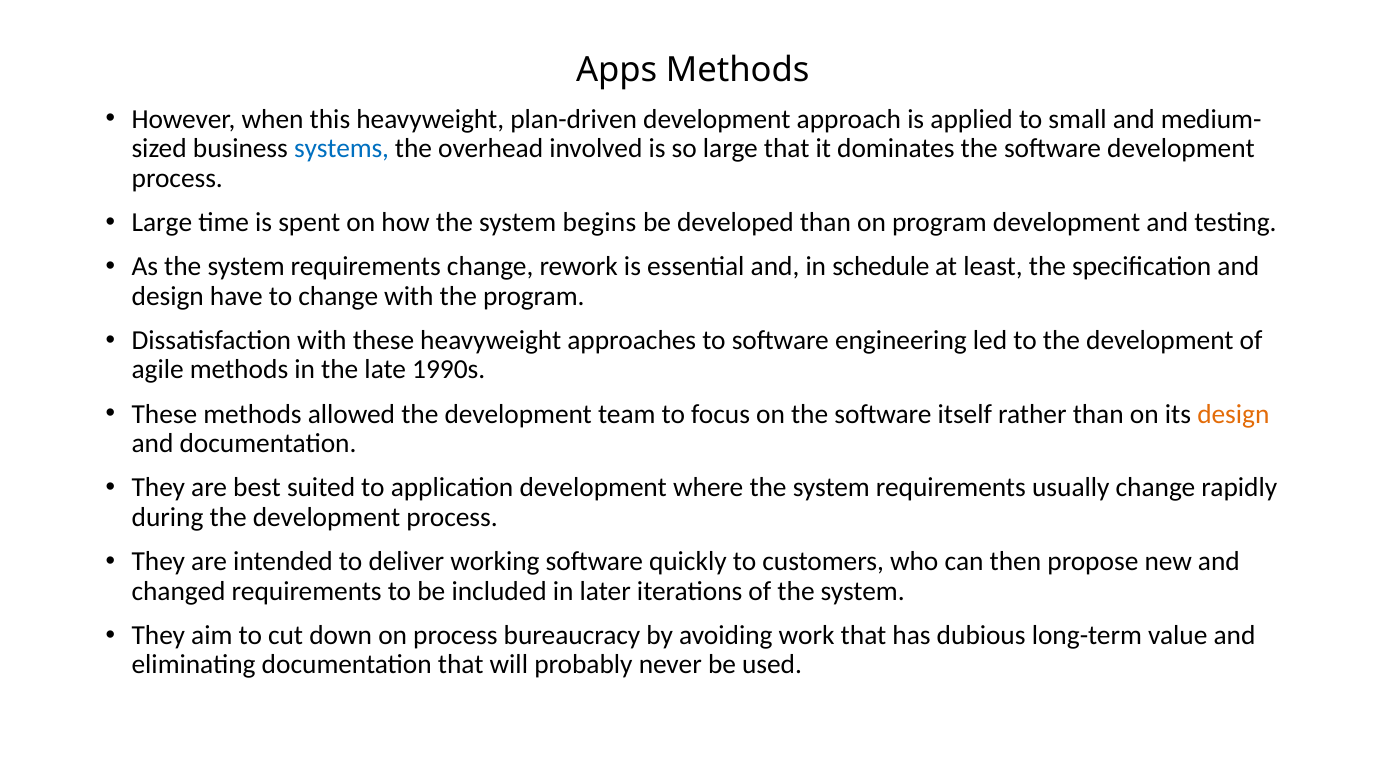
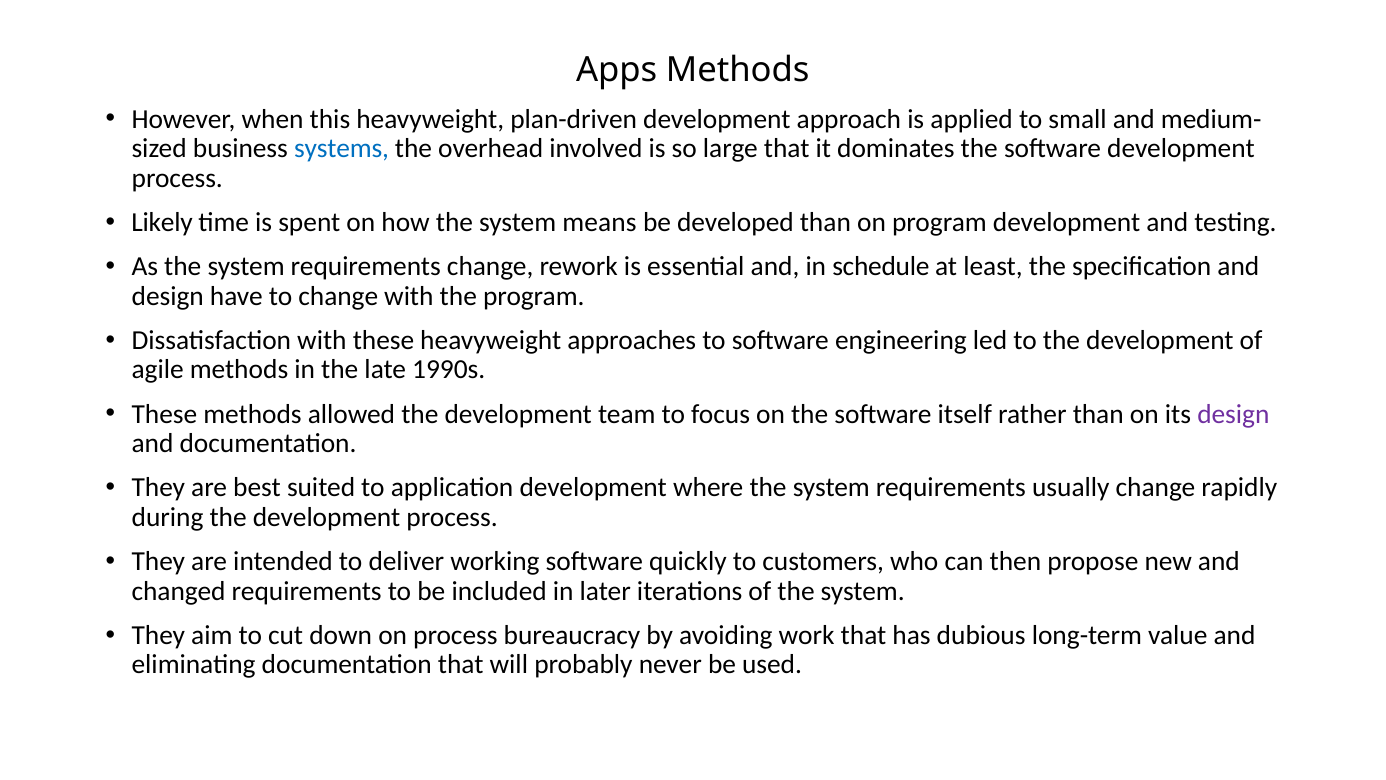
Large: Large -> Likely (162, 222)
begins: begins -> means (600, 222)
design colour: orange -> purple (1233, 414)
